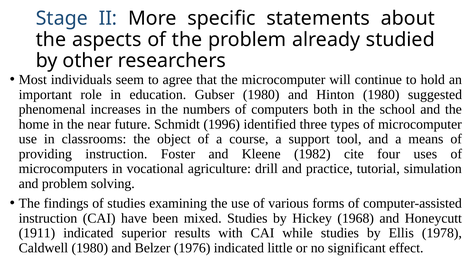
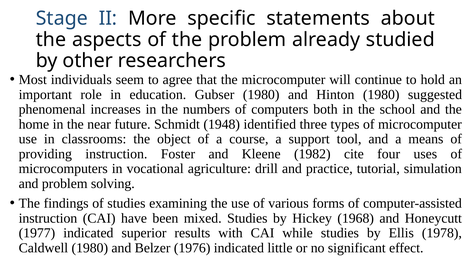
1996: 1996 -> 1948 (222, 124)
1911: 1911 -> 1977 (37, 233)
